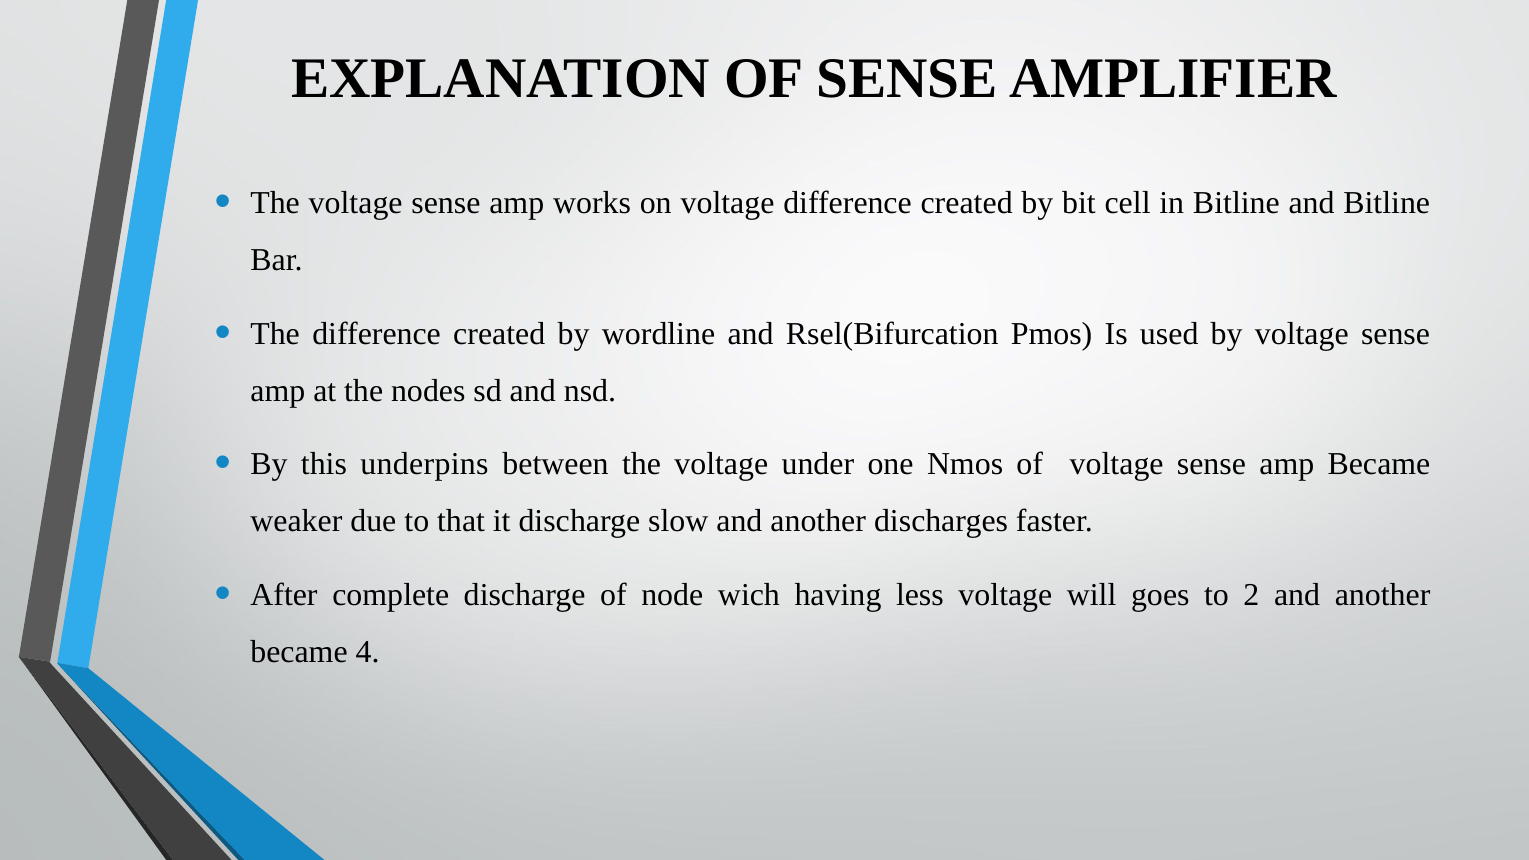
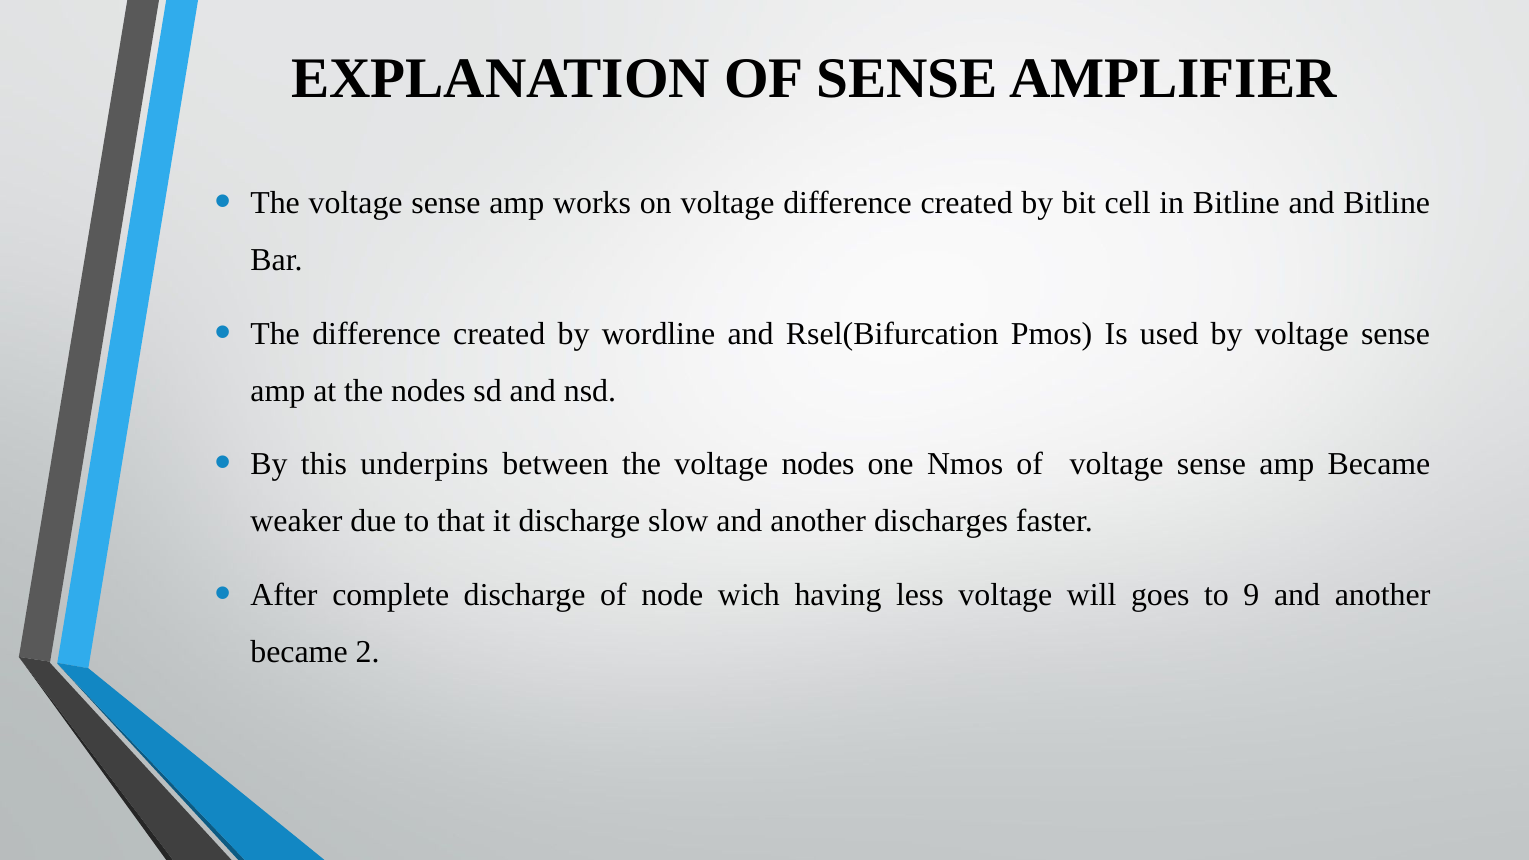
voltage under: under -> nodes (818, 464)
2: 2 -> 9 (1251, 595)
4: 4 -> 2 (368, 652)
